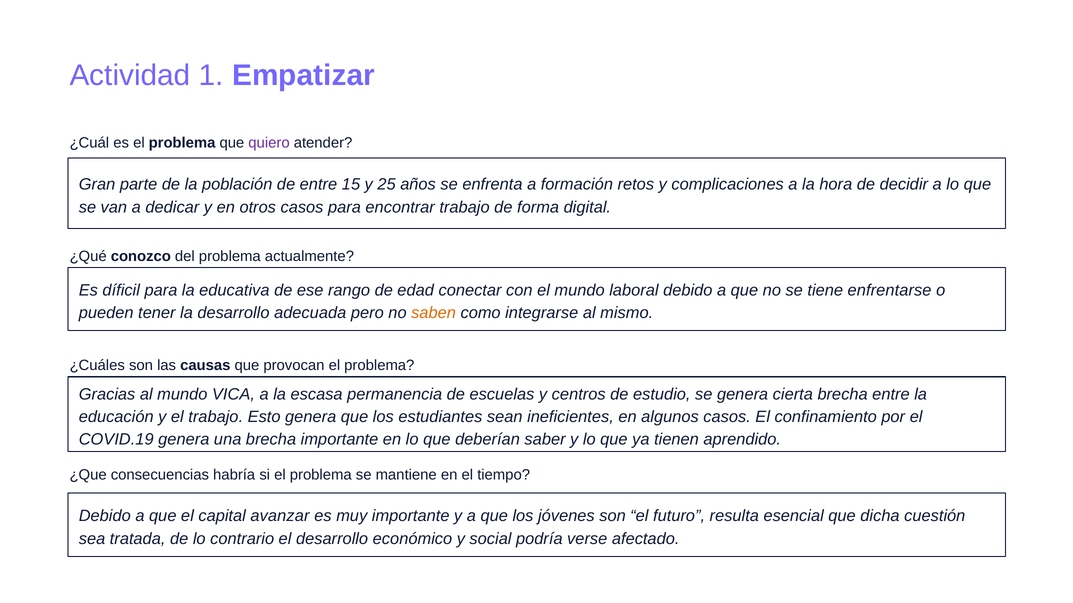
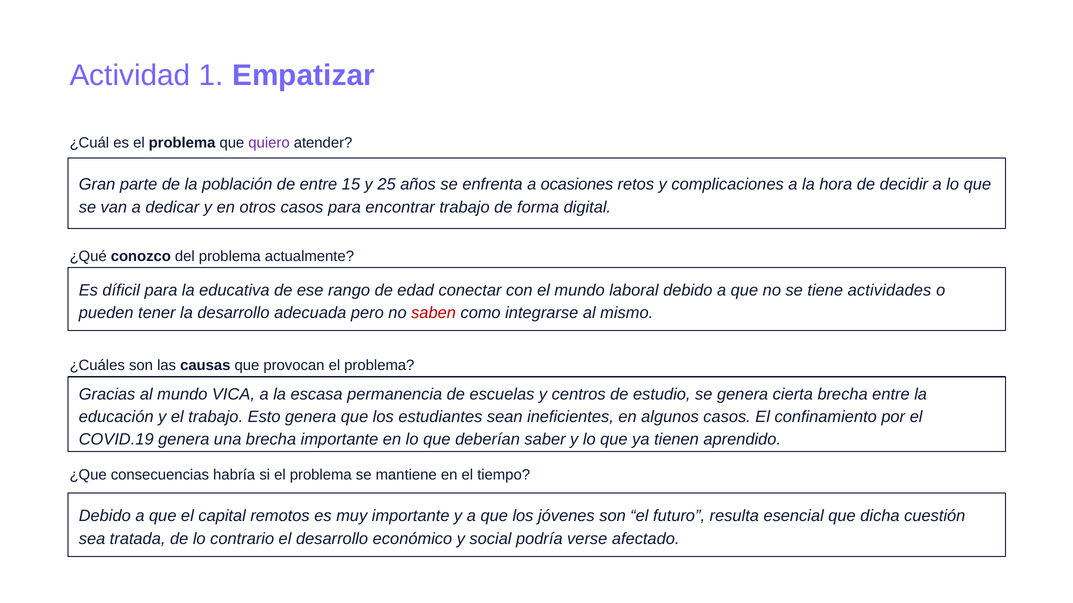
formación: formación -> ocasiones (577, 185)
enfrentarse: enfrentarse -> actividades (890, 291)
saben colour: orange -> red (434, 313)
avanzar: avanzar -> remotos (280, 517)
